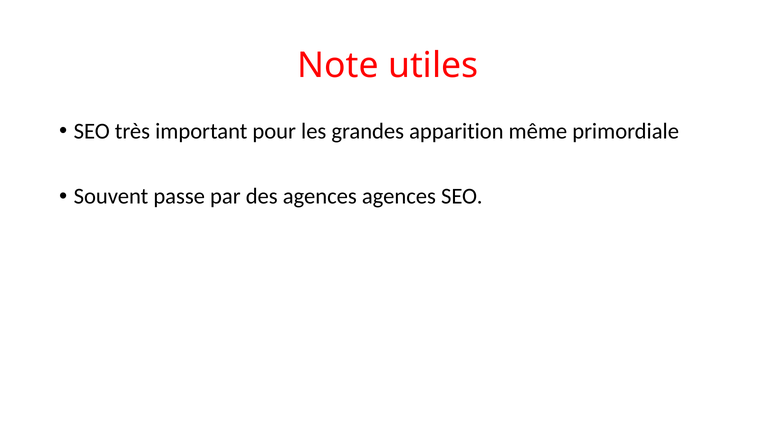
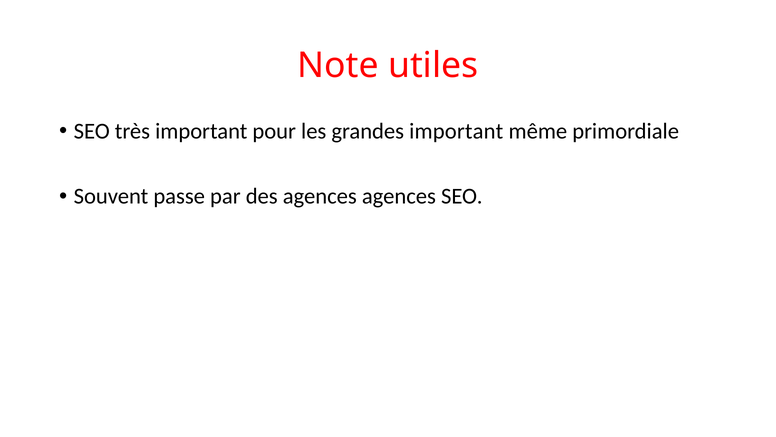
grandes apparition: apparition -> important (456, 131)
